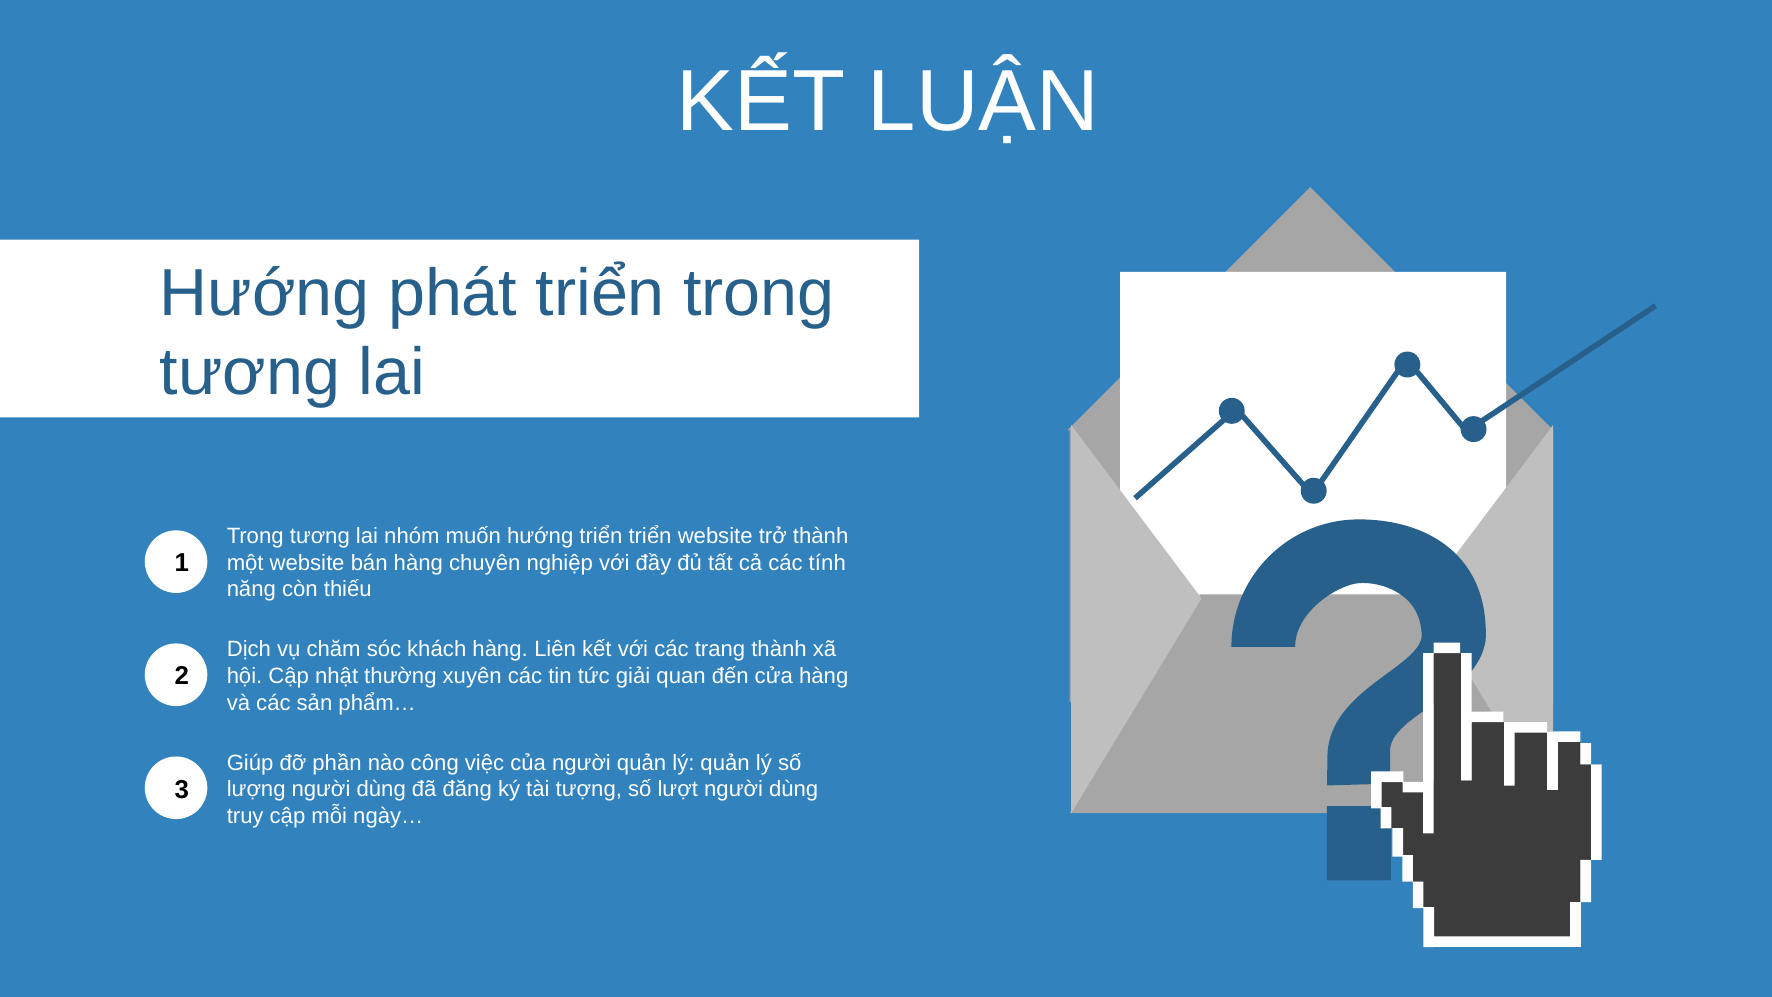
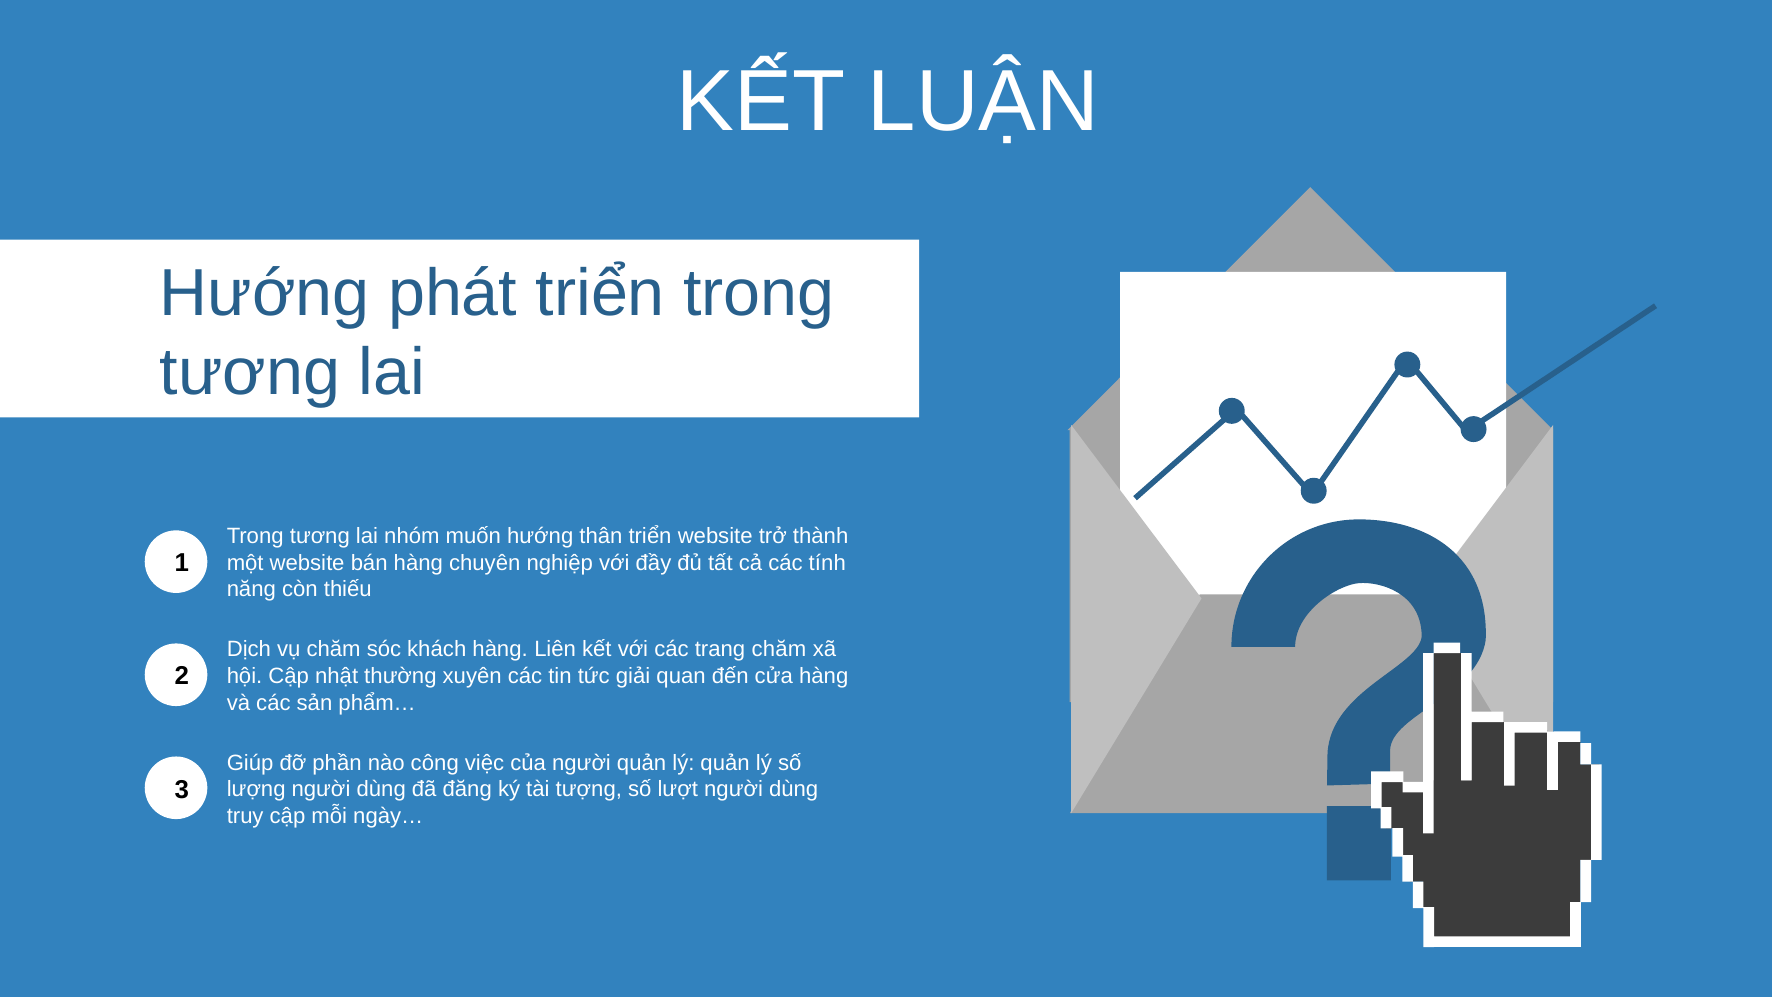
hướng triển: triển -> thân (601, 536)
trang thành: thành -> chăm (779, 649)
